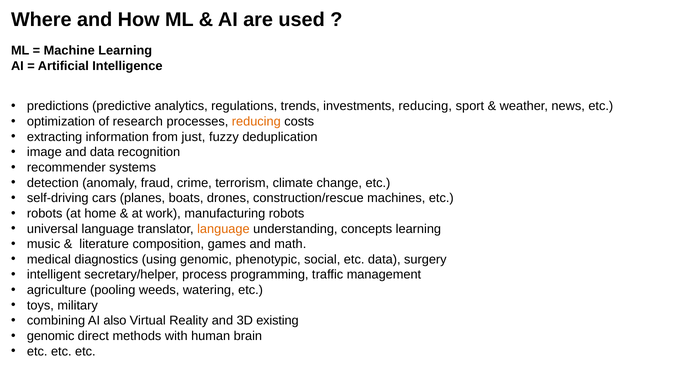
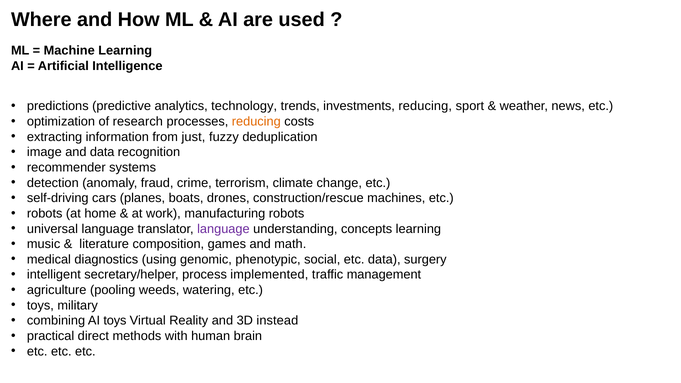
regulations: regulations -> technology (244, 106)
language colour: orange -> purple (223, 229)
programming: programming -> implemented (269, 275)
AI also: also -> toys (115, 321)
existing: existing -> instead (277, 321)
genomic: genomic -> practical (51, 336)
